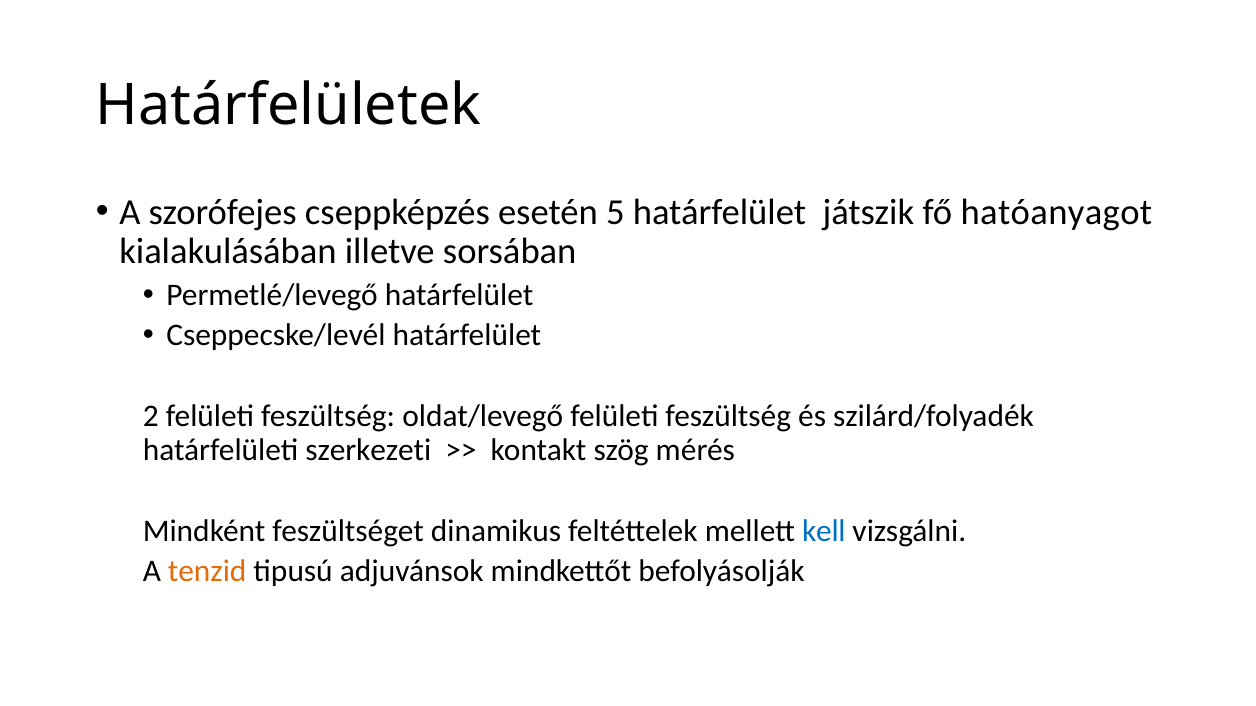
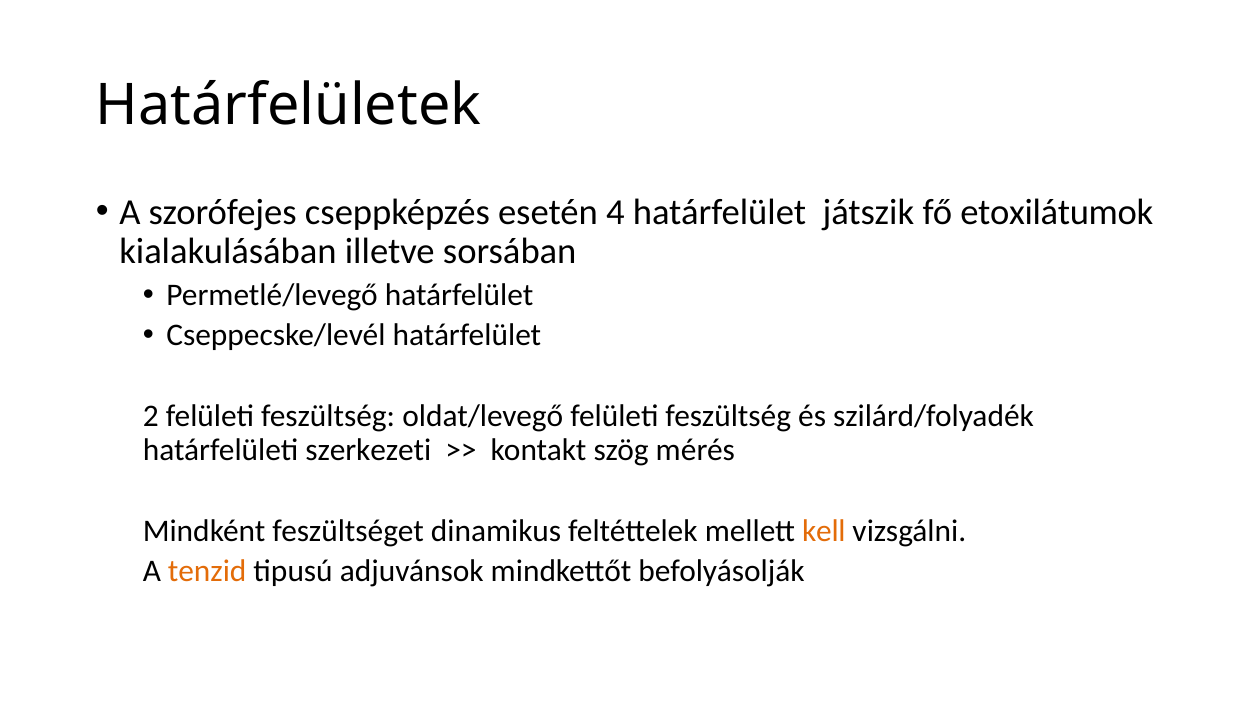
5: 5 -> 4 (615, 212)
hatóanyagot: hatóanyagot -> etoxilátumok (1057, 212)
kell colour: blue -> orange (824, 531)
